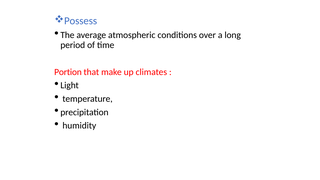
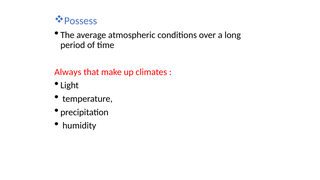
Portion: Portion -> Always (68, 72)
